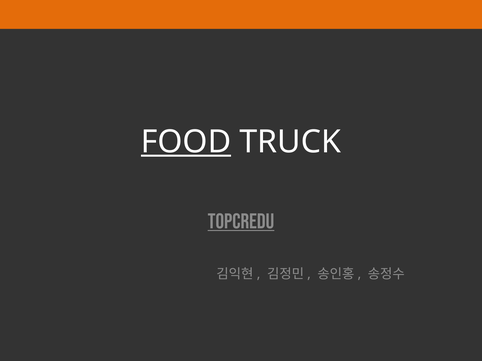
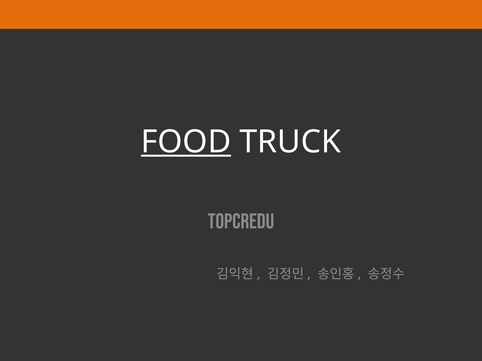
TOPCREDU underline: present -> none (241, 222)
